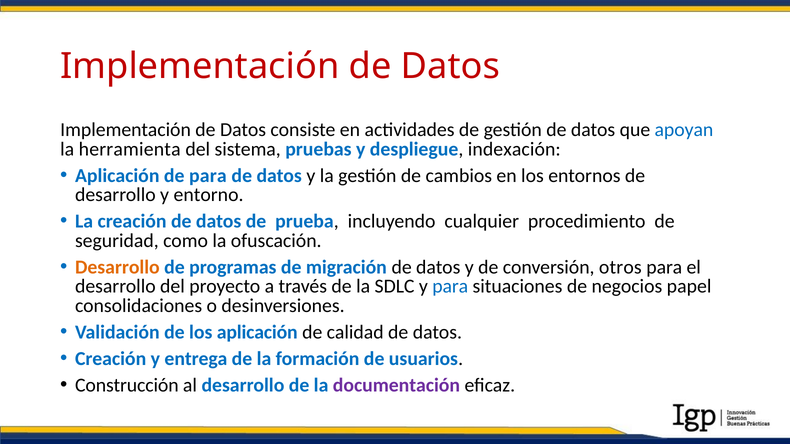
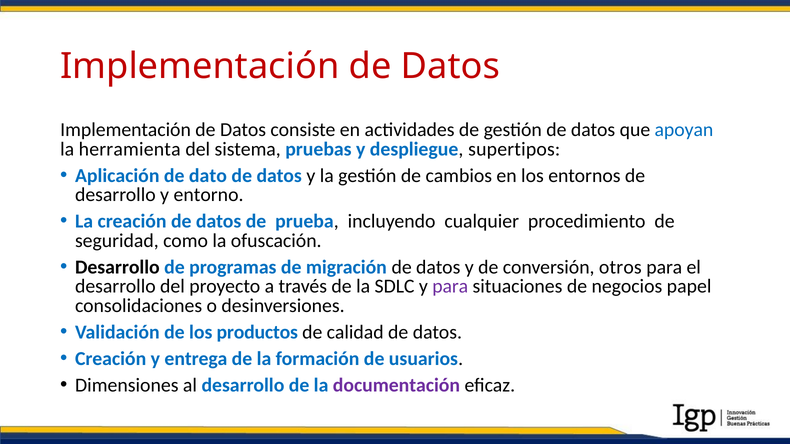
indexación: indexación -> supertipos (514, 149)
de para: para -> dato (208, 176)
Desarrollo colour: orange -> black (117, 267)
para colour: blue -> purple (450, 287)
los aplicación: aplicación -> productos (257, 332)
Construcción: Construcción -> Dimensiones (127, 386)
